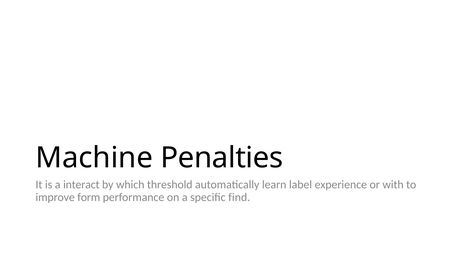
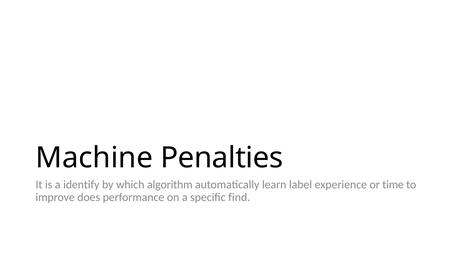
interact: interact -> identify (81, 185)
threshold: threshold -> algorithm (170, 185)
with: with -> time (393, 185)
form: form -> does (89, 197)
